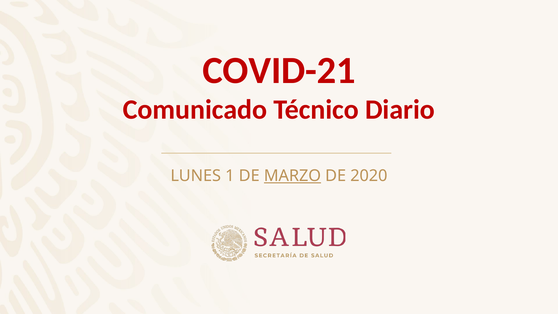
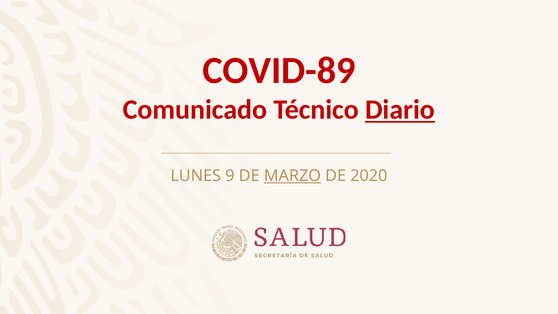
COVID-21: COVID-21 -> COVID-89 (279, 71)
Diario underline: none -> present (400, 110)
1: 1 -> 9 (230, 176)
